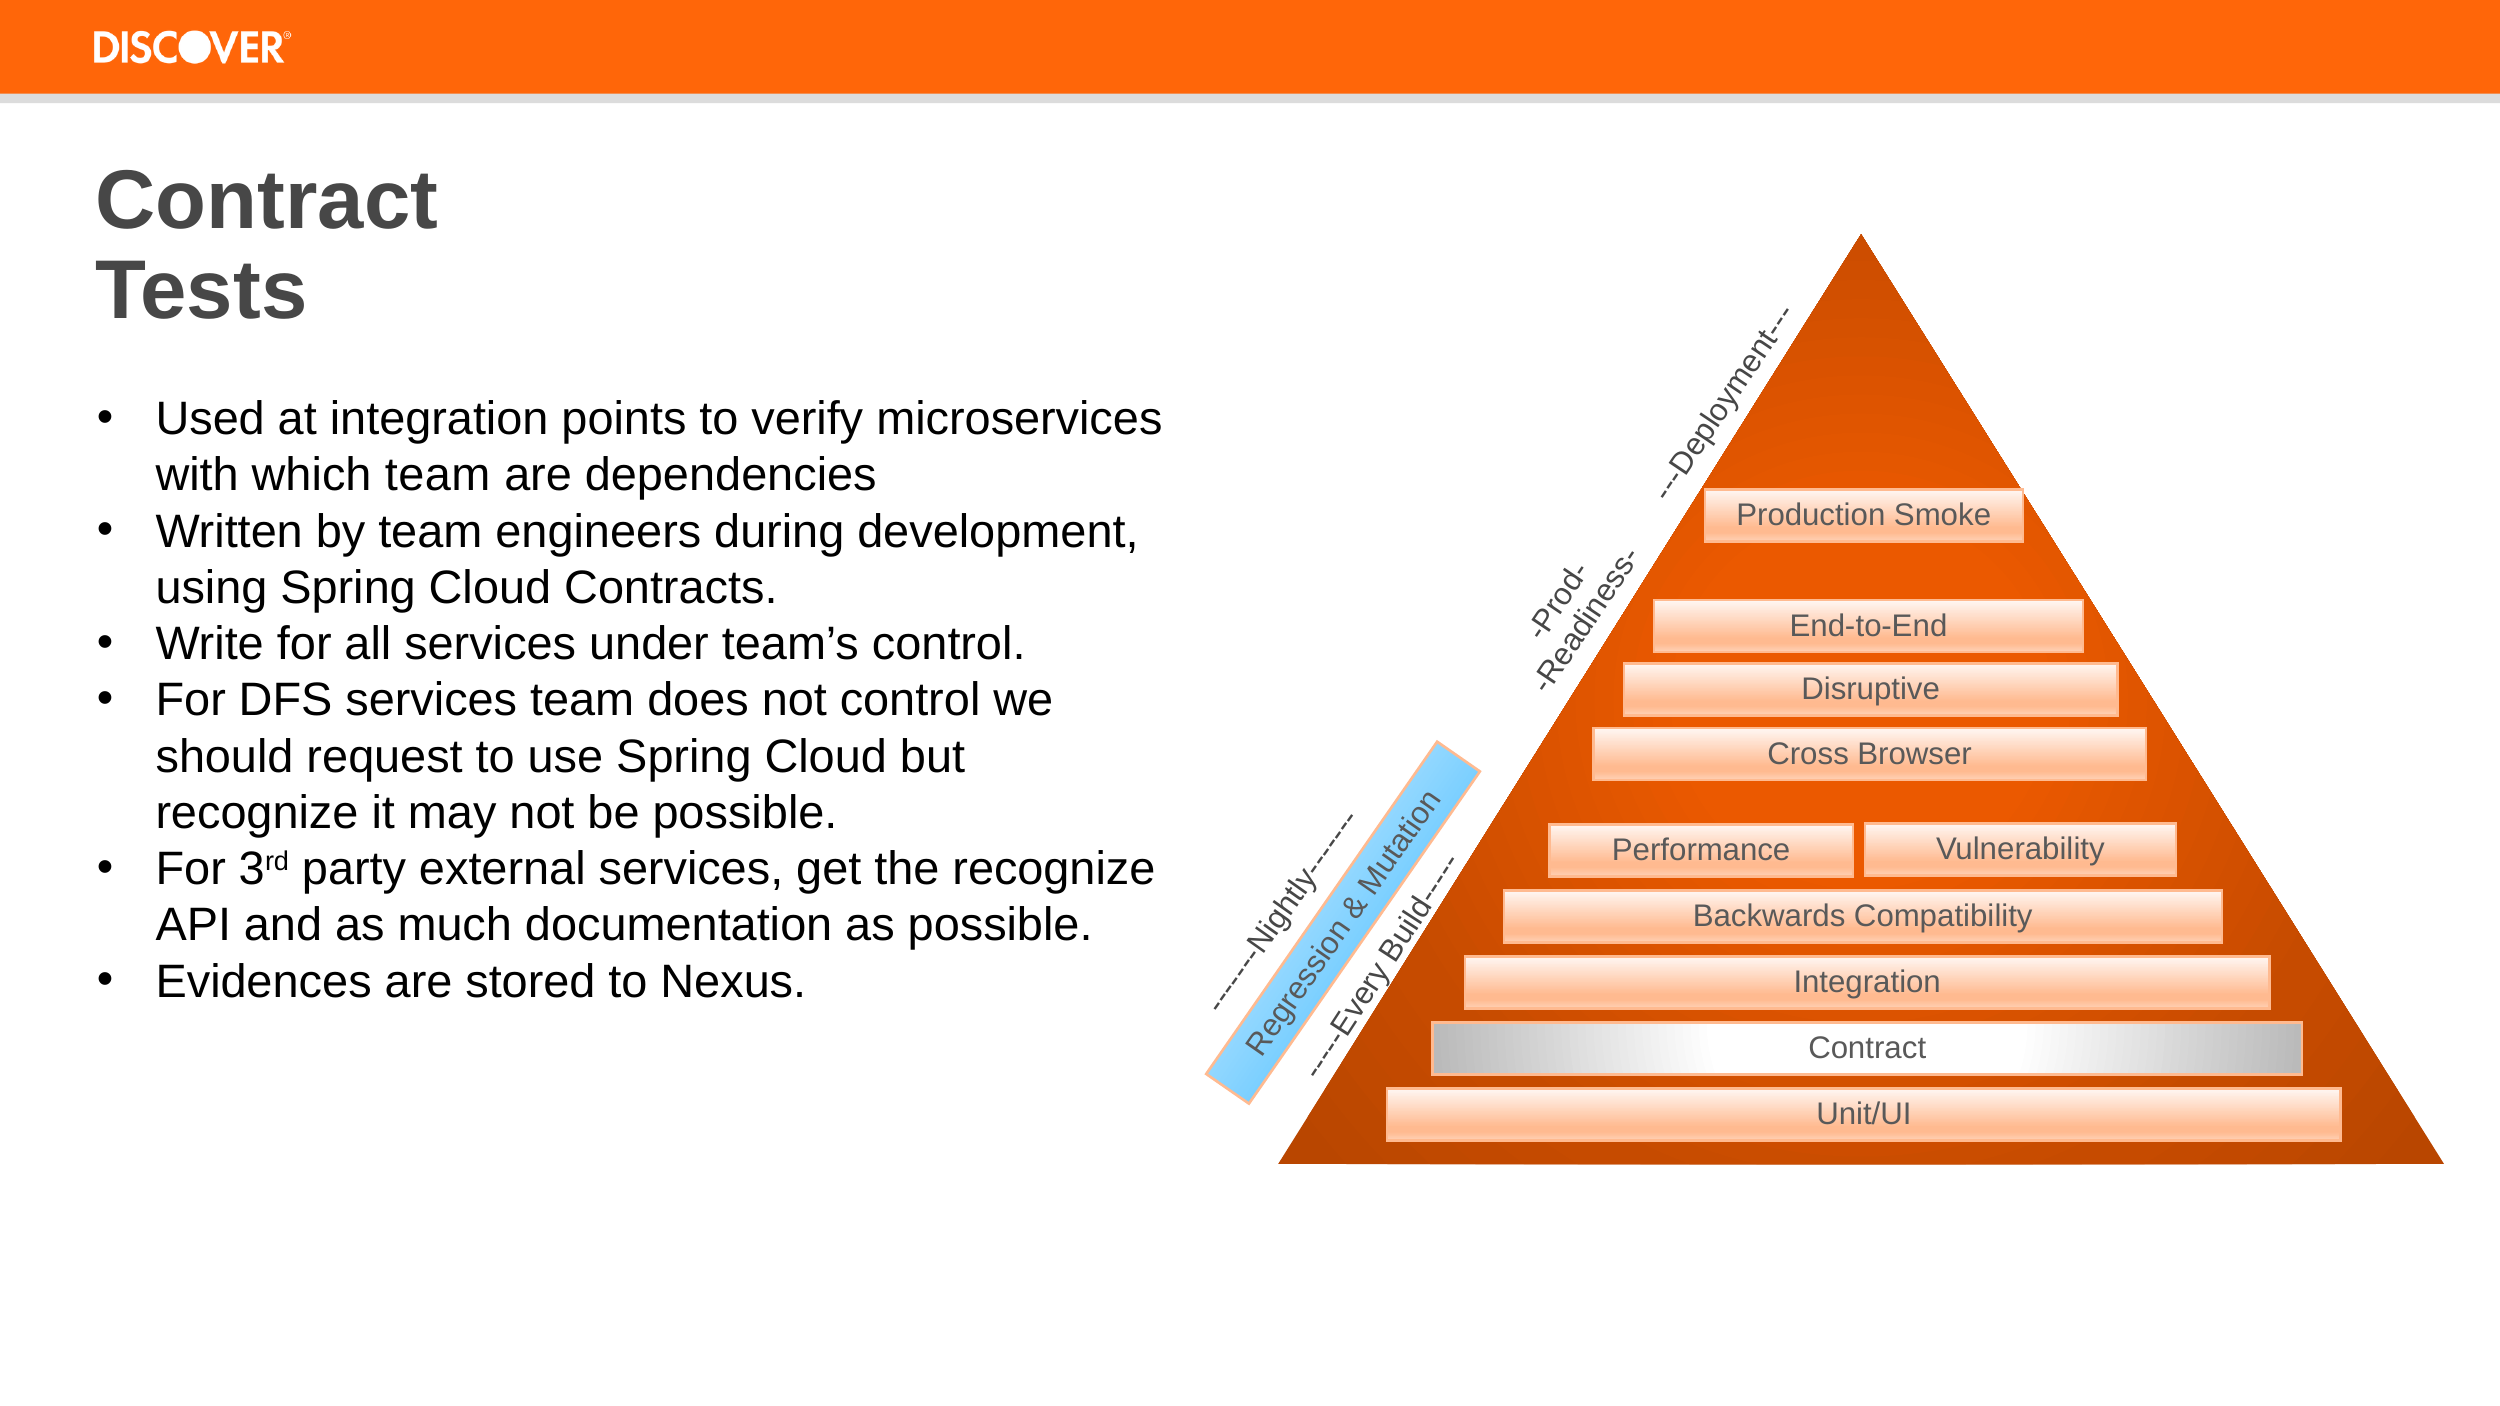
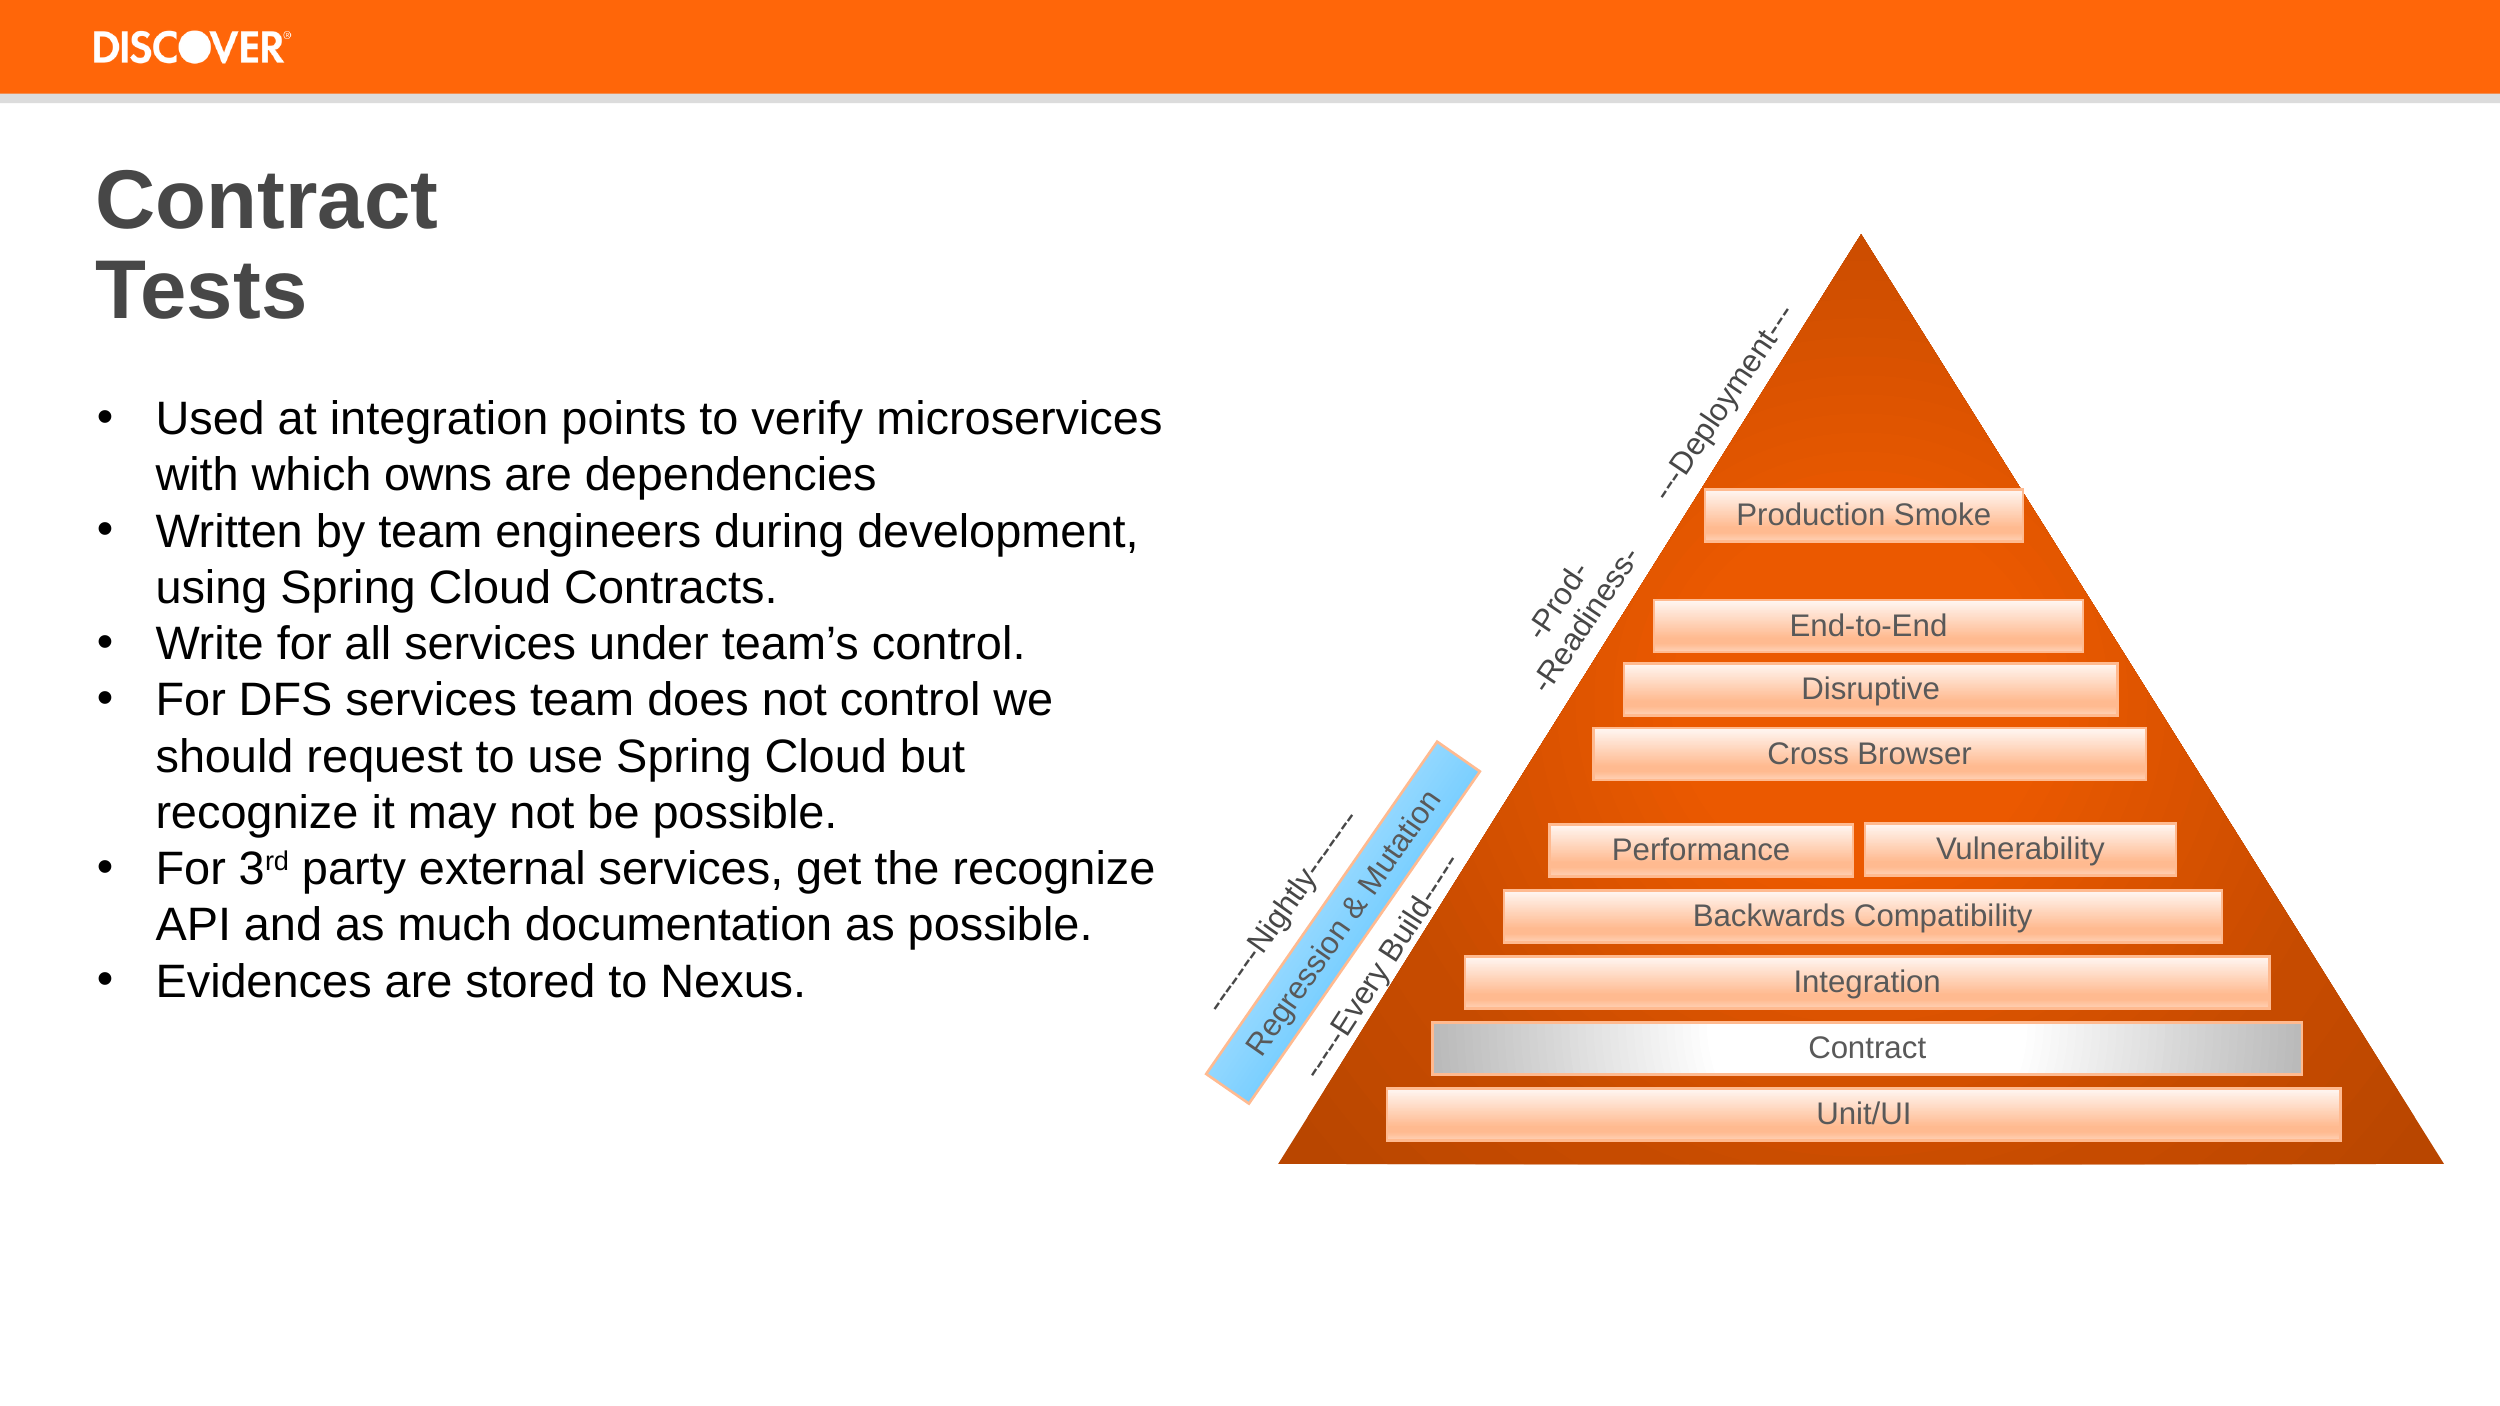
which team: team -> owns (438, 475)
